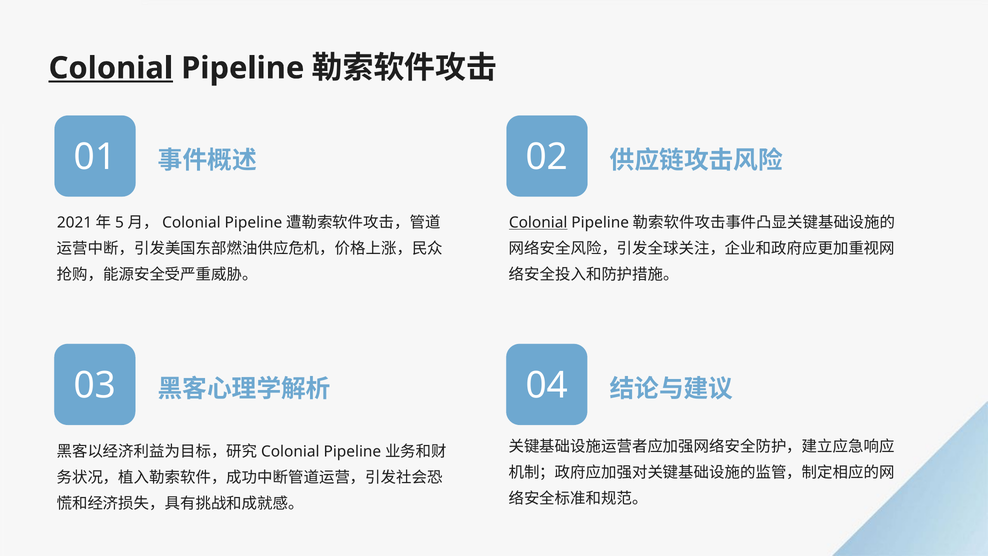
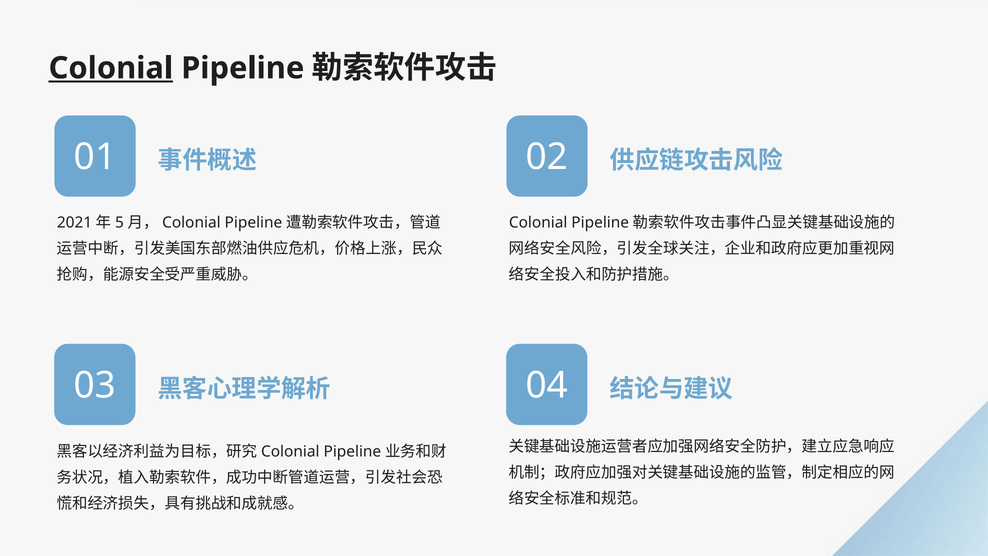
Colonial underline: present -> none (538, 223)
